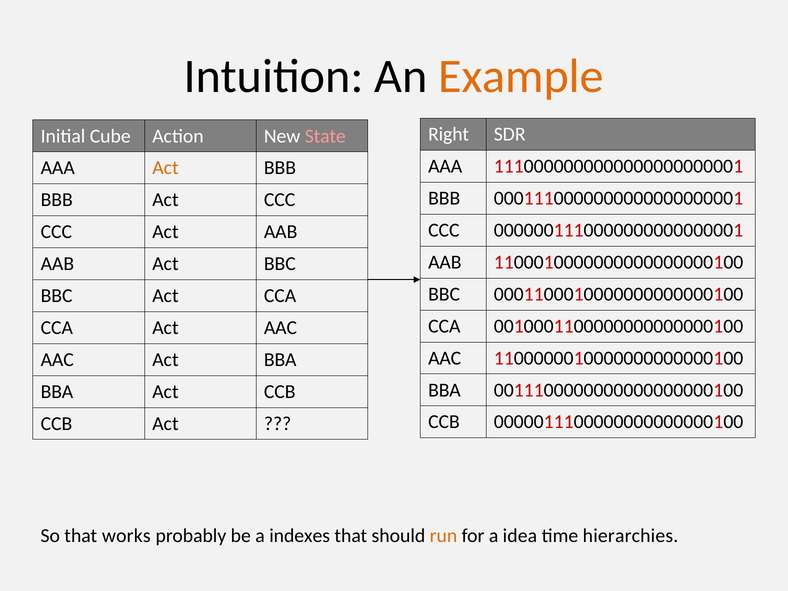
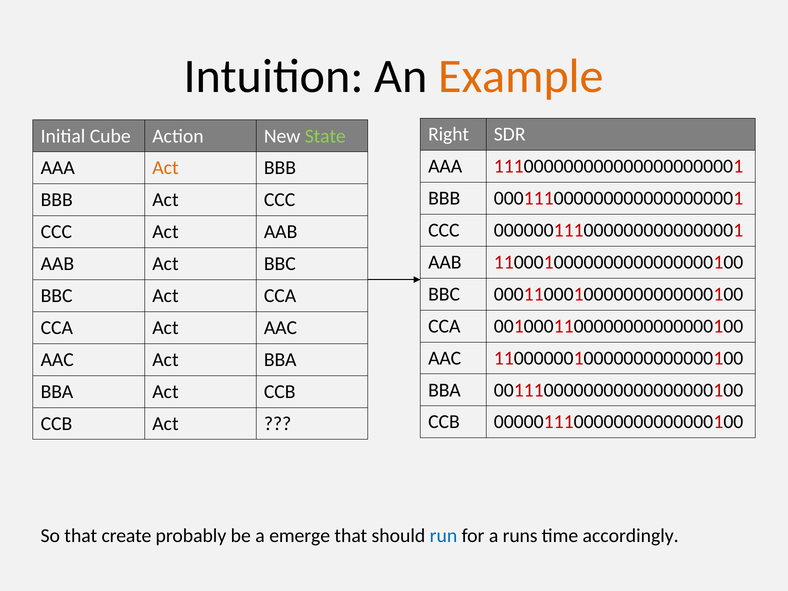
State colour: pink -> light green (325, 136)
works: works -> create (126, 536)
indexes: indexes -> emerge (300, 536)
run colour: orange -> blue (443, 536)
idea: idea -> runs (520, 536)
hierarchies: hierarchies -> accordingly (631, 536)
